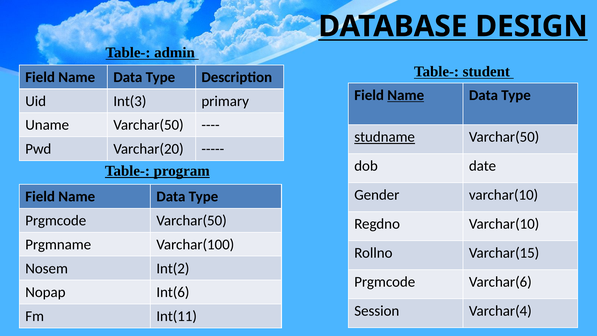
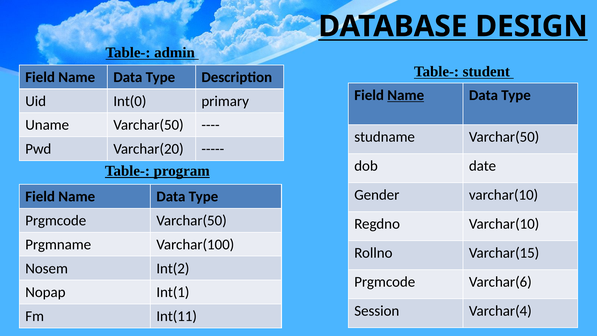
Int(3: Int(3 -> Int(0 (130, 101)
studname underline: present -> none (385, 137)
Int(6: Int(6 -> Int(1 (173, 292)
